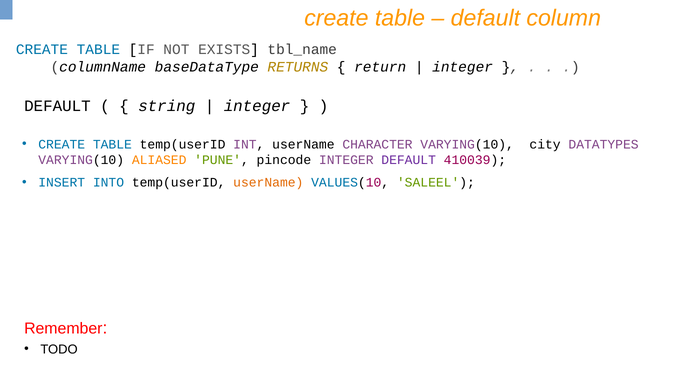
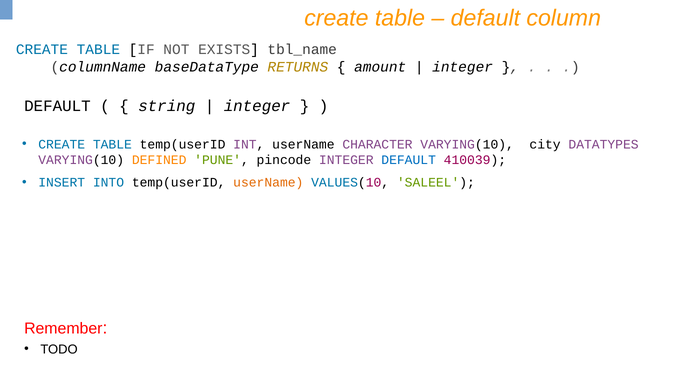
return: return -> amount (380, 67)
ALIASED: ALIASED -> DEFINED (159, 160)
DEFAULT colour: purple -> blue (409, 160)
